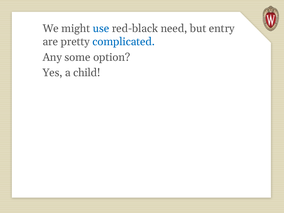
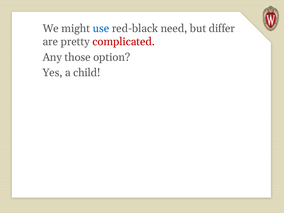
entry: entry -> differ (222, 28)
complicated colour: blue -> red (124, 42)
some: some -> those (78, 57)
